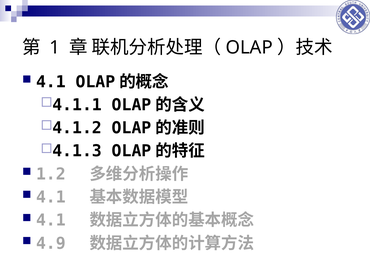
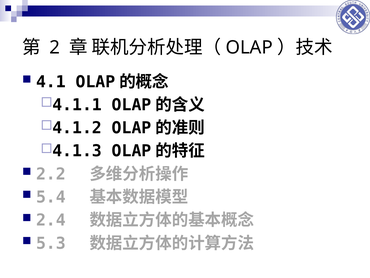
1: 1 -> 2 (55, 48)
1.2: 1.2 -> 2.2 (51, 174)
4.1: 4.1 -> 5.4 (51, 197)
4.1: 4.1 -> 2.4 (51, 220)
4.9: 4.9 -> 5.3 (51, 243)
